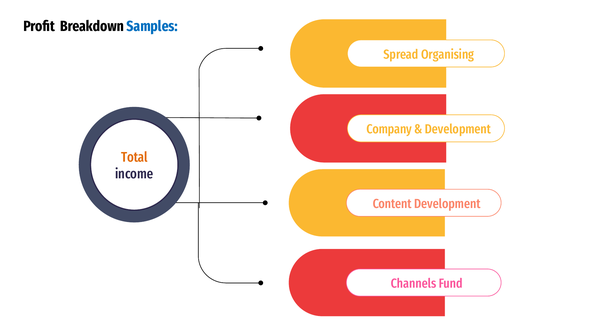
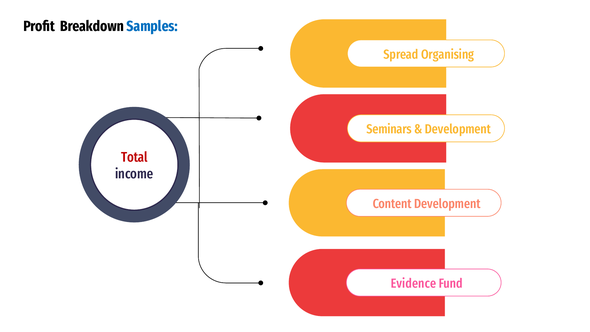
Company: Company -> Seminars (389, 129)
Total colour: orange -> red (134, 157)
Channels: Channels -> Evidence (413, 283)
